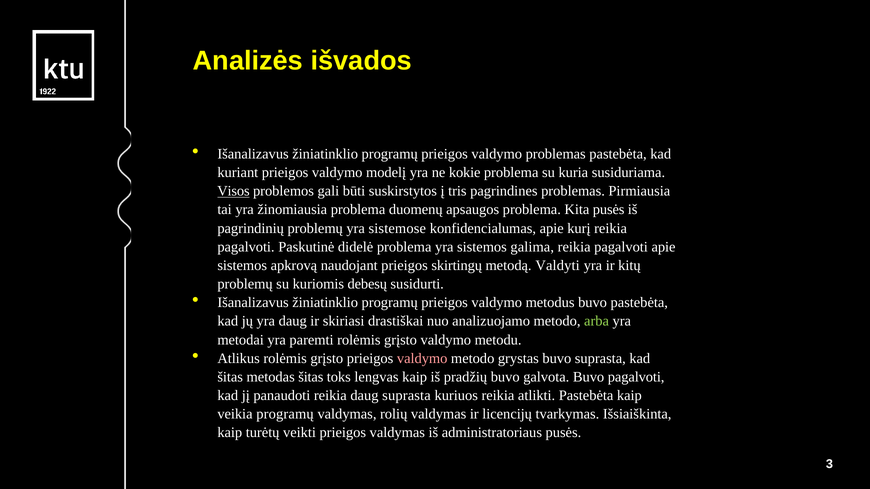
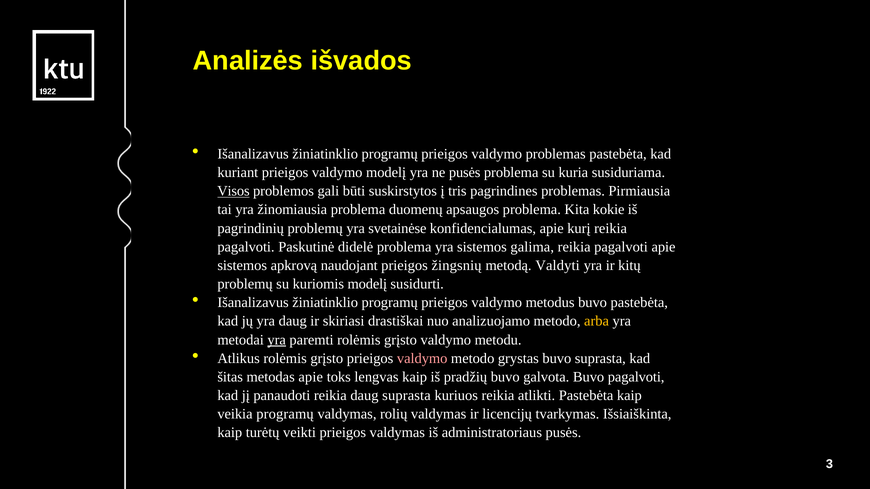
ne kokie: kokie -> pusės (465, 173)
Kita pusės: pusės -> kokie (609, 210)
sistemose: sistemose -> svetainėse (397, 228)
skirtingų: skirtingų -> žingsnių (457, 266)
kuriomis debesų: debesų -> modelį (367, 284)
arba colour: light green -> yellow (597, 321)
yra underline: none -> present (277, 340)
metodas šitas: šitas -> apie (311, 377)
